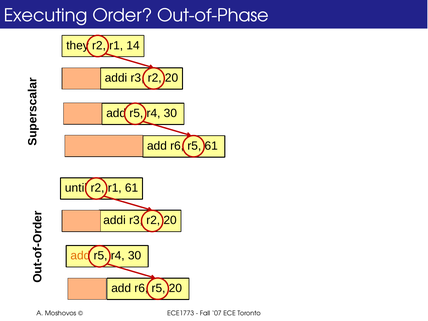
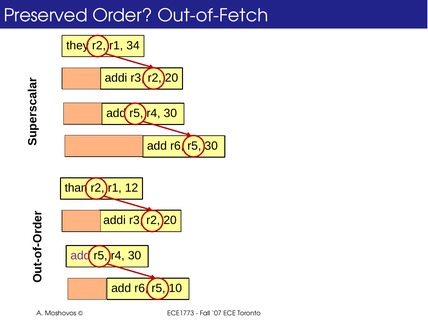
Executing: Executing -> Preserved (46, 16)
Out-of-Phase: Out-of-Phase -> Out-of-Fetch (213, 16)
14: 14 -> 34 (133, 45)
r5 61: 61 -> 30 (211, 146)
until: until -> than (76, 188)
r1 61: 61 -> 12 (132, 188)
add colour: orange -> purple (80, 256)
r5 20: 20 -> 10 (175, 288)
